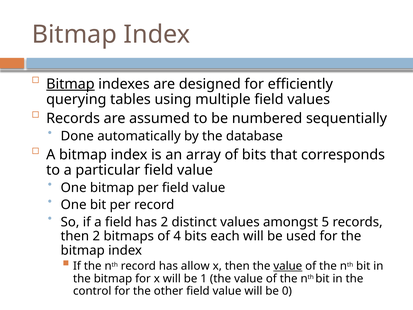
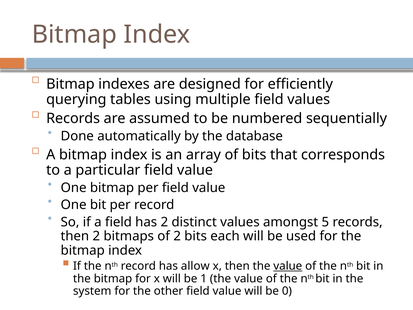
Bitmap underline: present -> none (70, 84)
of 4: 4 -> 2 (177, 236)
control: control -> system (92, 291)
